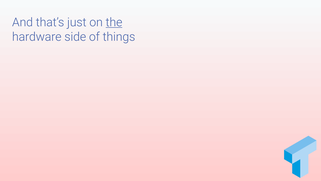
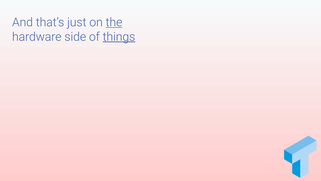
things underline: none -> present (119, 37)
